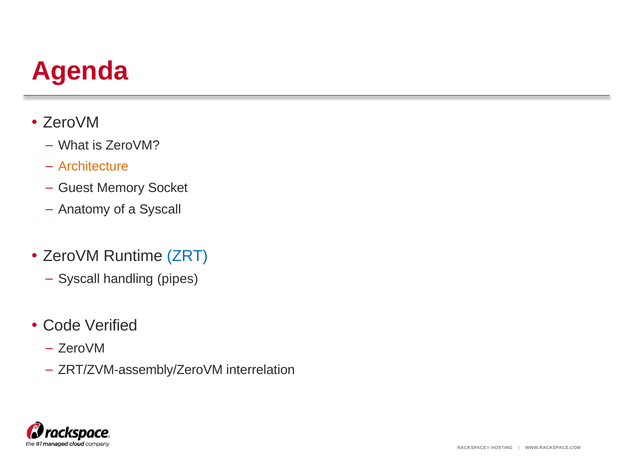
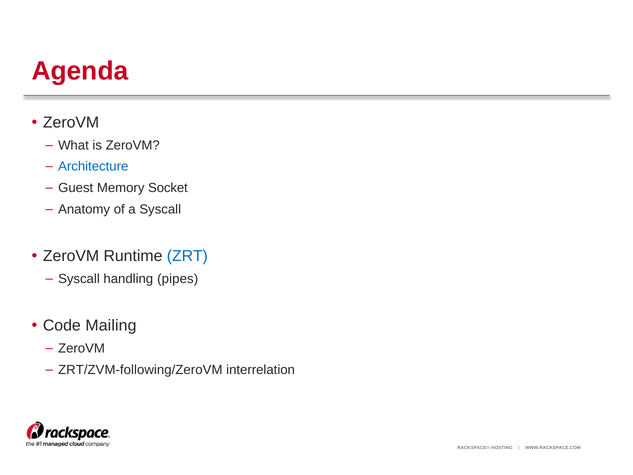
Architecture colour: orange -> blue (93, 166)
Verified: Verified -> Mailing (111, 326)
ZRT/ZVM-assembly/ZeroVM: ZRT/ZVM-assembly/ZeroVM -> ZRT/ZVM-following/ZeroVM (140, 370)
